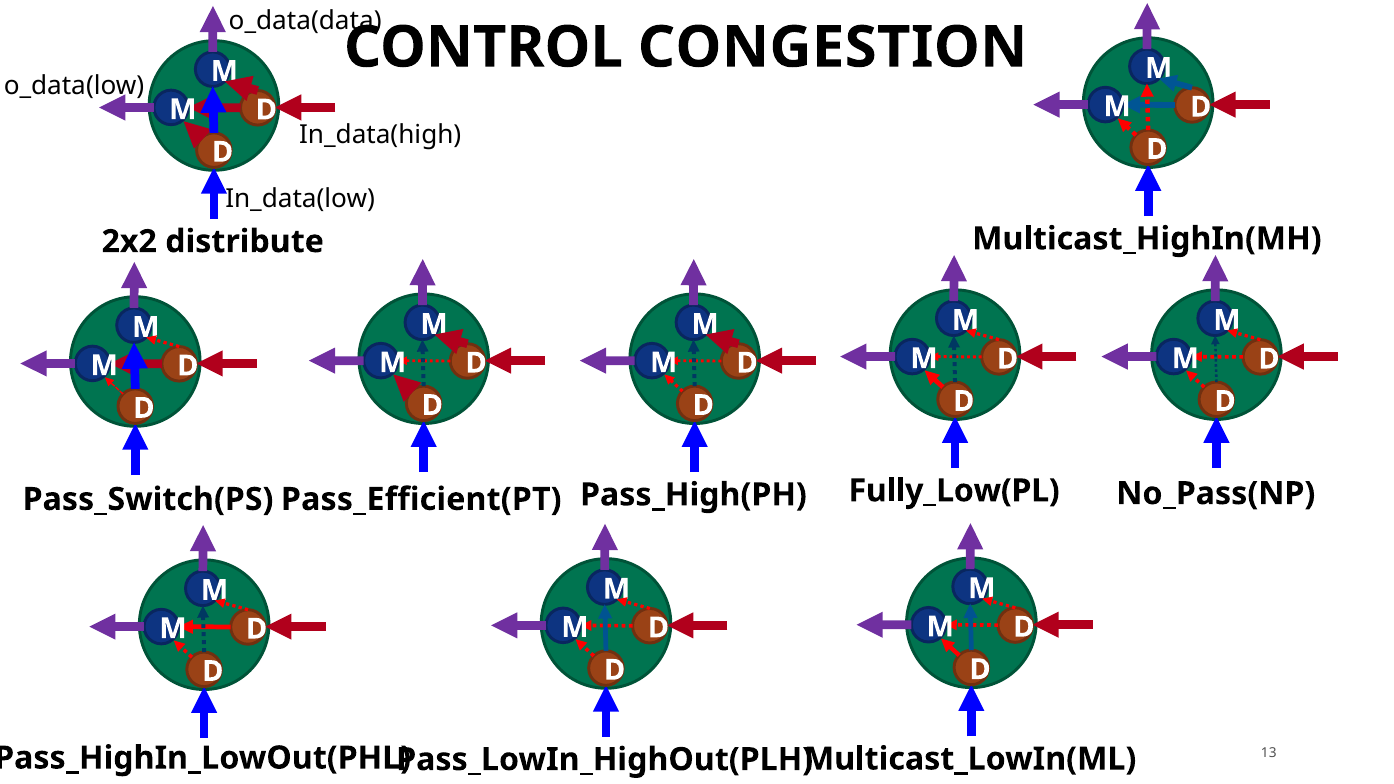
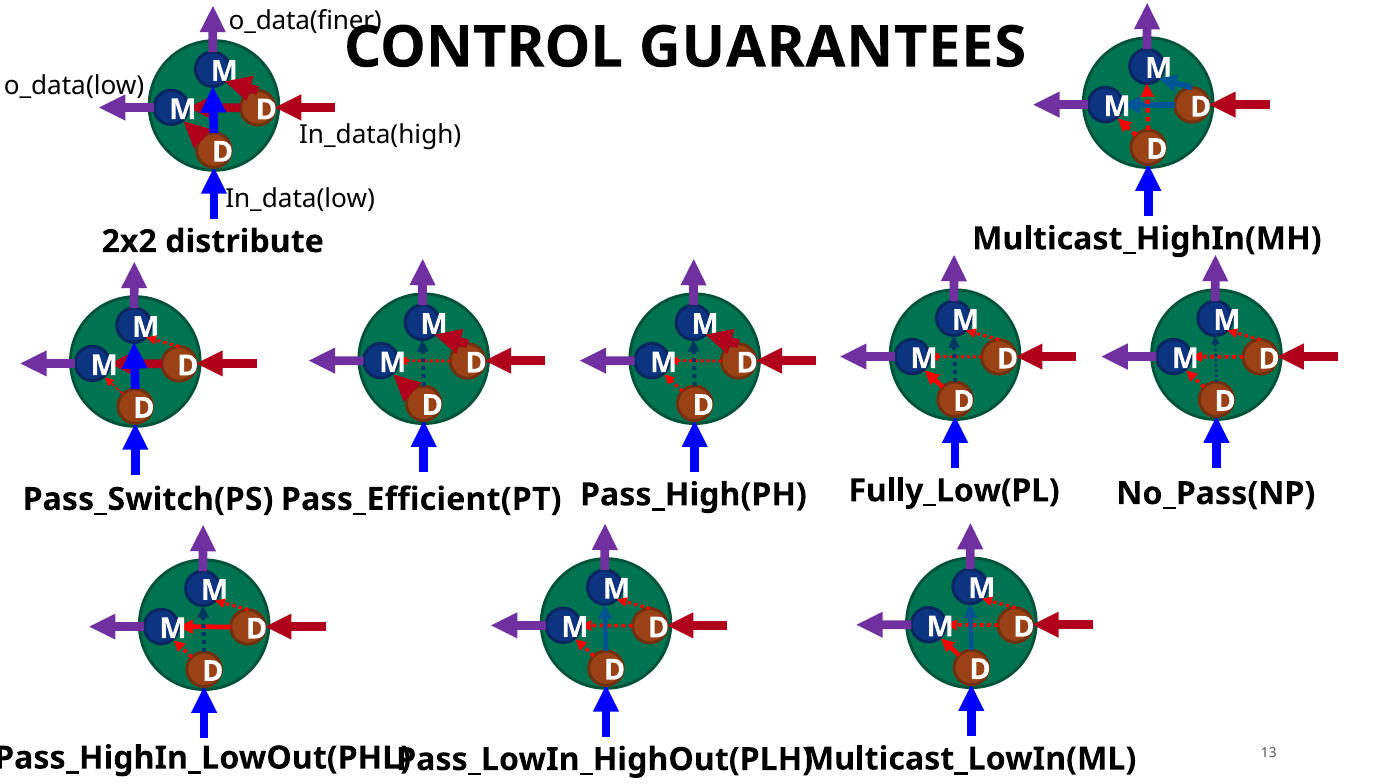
o_data(data: o_data(data -> o_data(finer (305, 21)
CONGESTION: CONGESTION -> GUARANTEES (833, 48)
